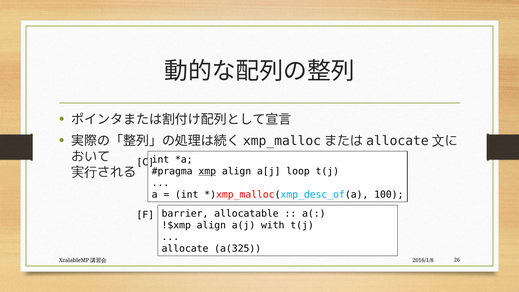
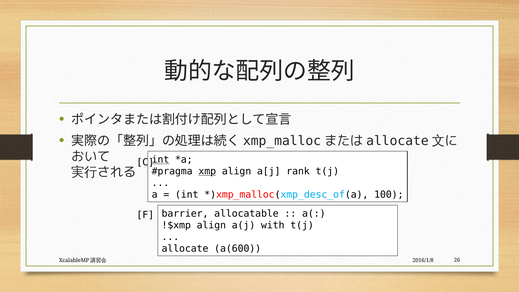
int underline: none -> present (160, 160)
loop: loop -> rank (298, 171)
a(325: a(325 -> a(600 (238, 249)
